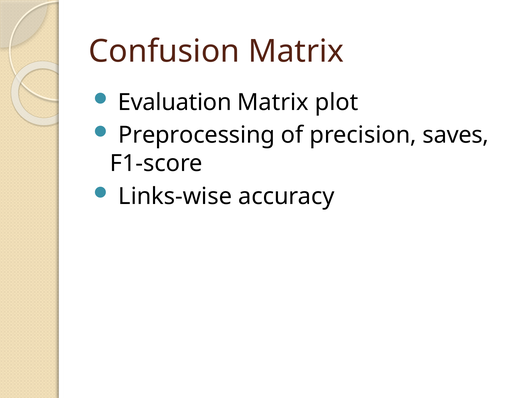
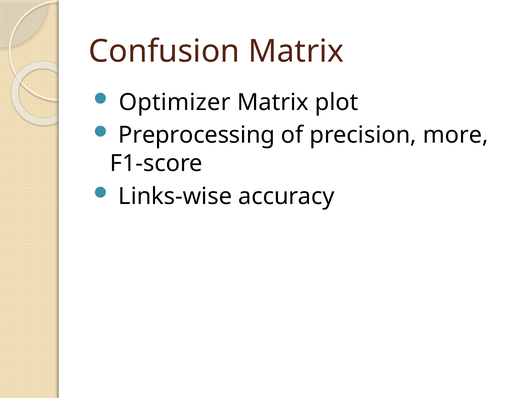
Evaluation: Evaluation -> Optimizer (175, 103)
saves: saves -> more (456, 135)
